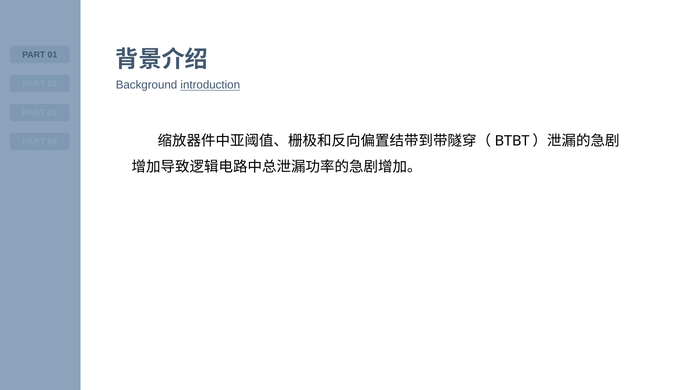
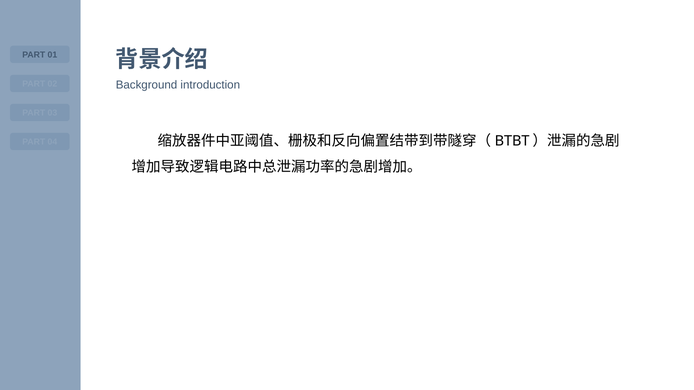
introduction underline: present -> none (210, 85)
